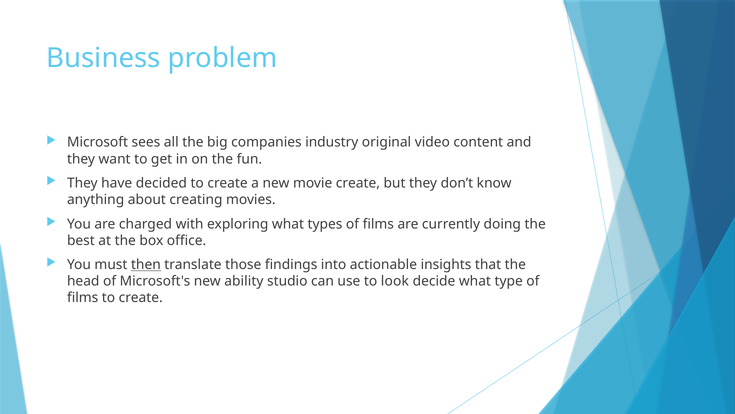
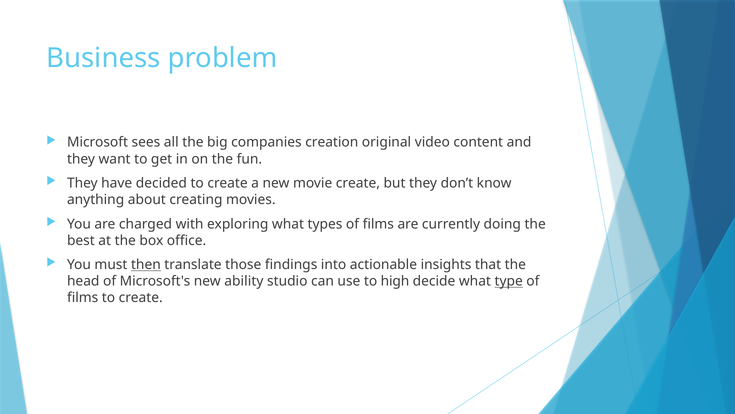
industry: industry -> creation (332, 142)
look: look -> high (395, 281)
type underline: none -> present (509, 281)
